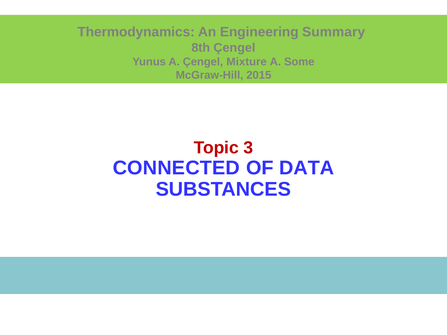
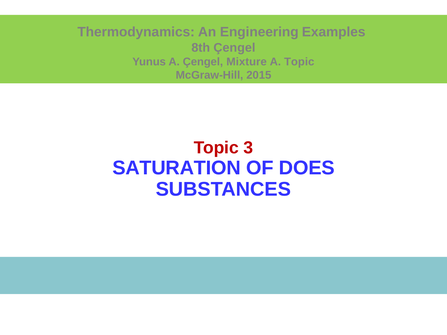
Summary: Summary -> Examples (334, 32)
A Some: Some -> Topic (299, 62)
CONNECTED: CONNECTED -> SATURATION (177, 168)
DATA: DATA -> DOES (307, 168)
